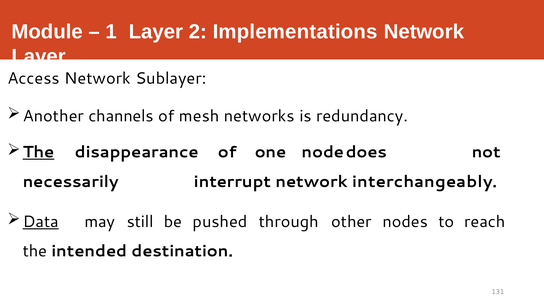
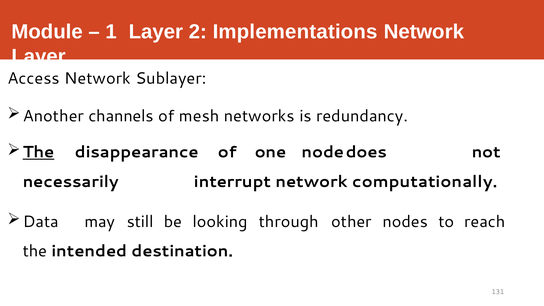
interchangeably: interchangeably -> computationally (425, 182)
Data underline: present -> none (41, 222)
pushed: pushed -> looking (220, 222)
